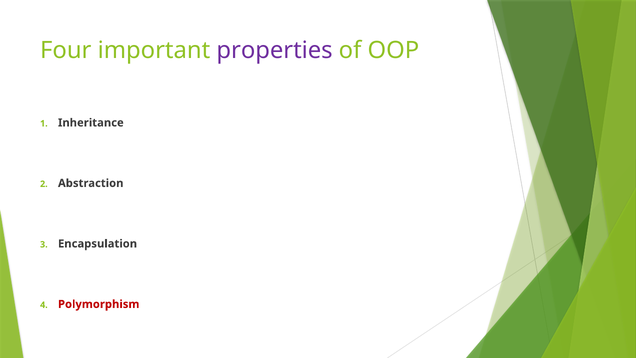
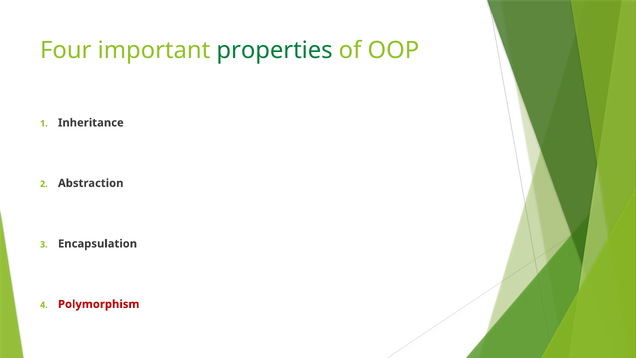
properties colour: purple -> green (275, 50)
